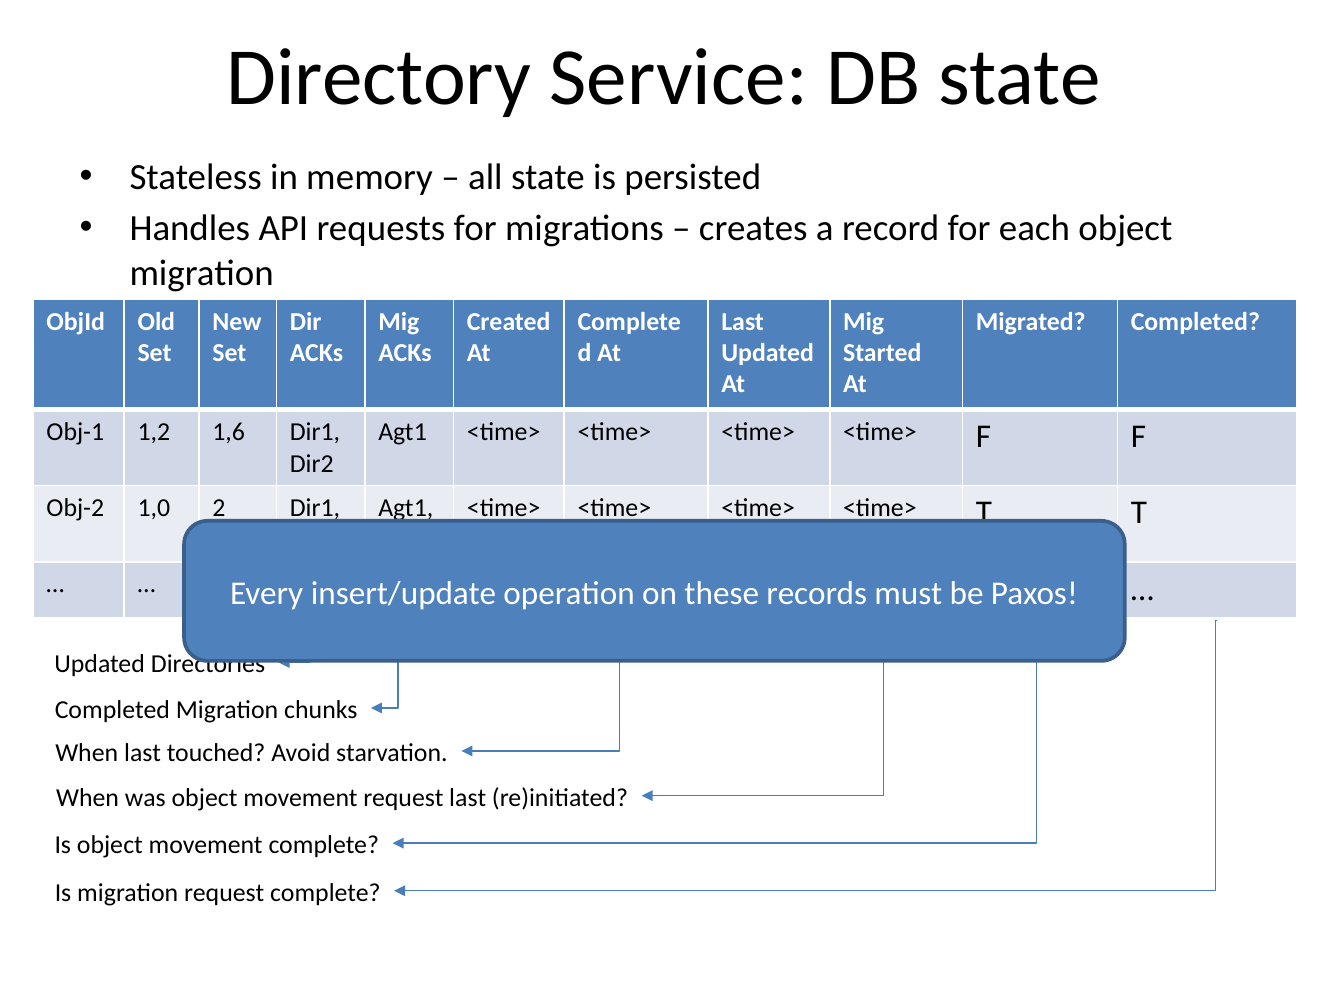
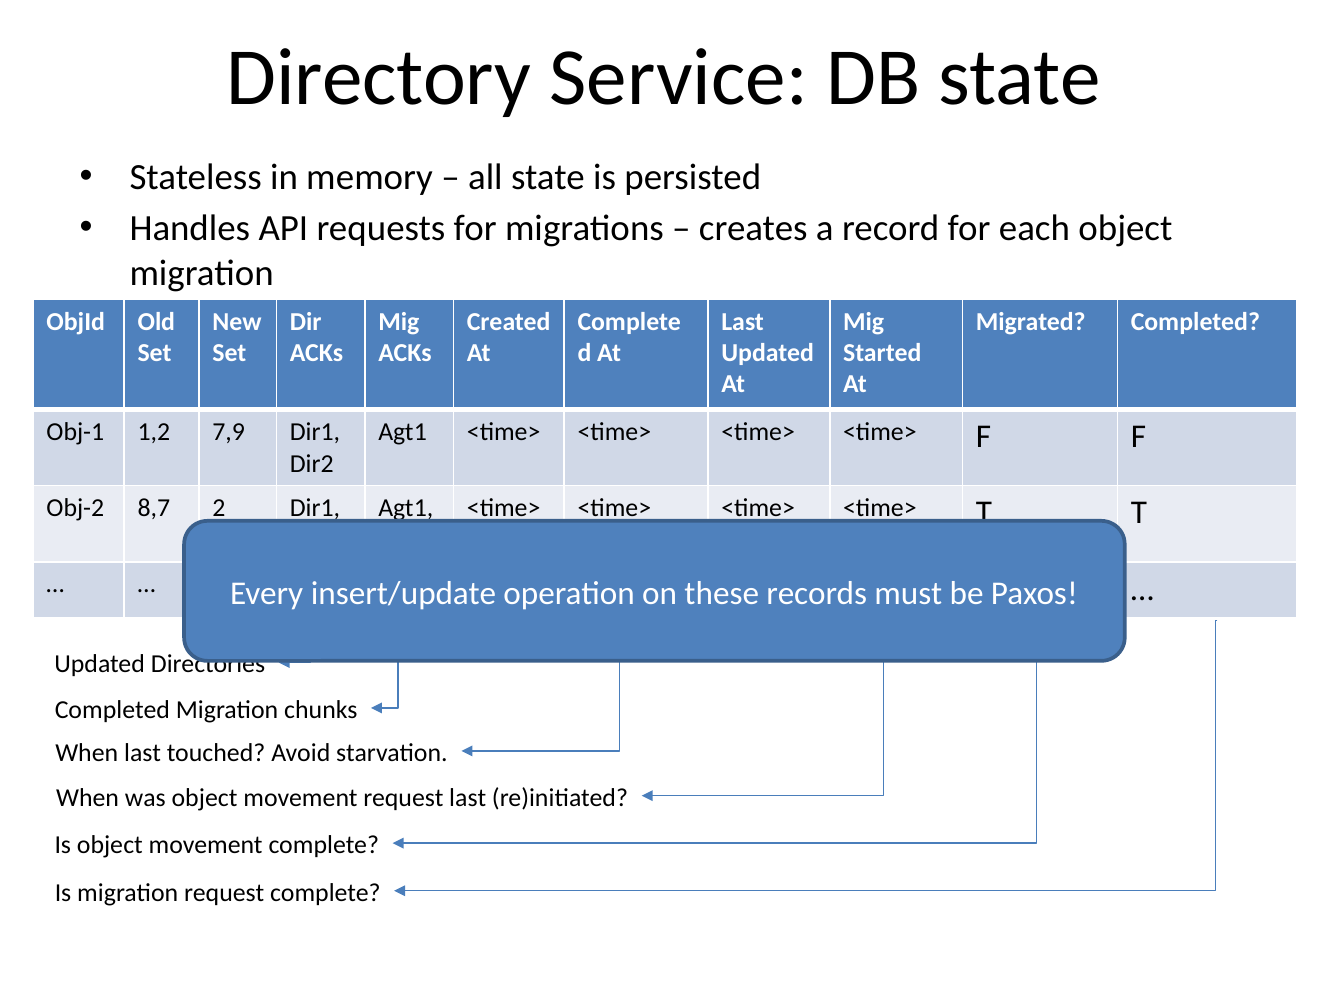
1,6: 1,6 -> 7,9 (229, 432)
1,0: 1,0 -> 8,7 (154, 508)
